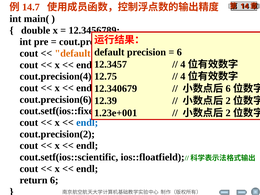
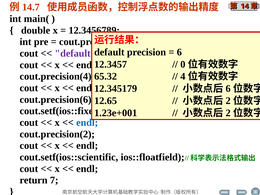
default colour: orange -> purple (73, 53)
4: 4 -> 0 (183, 64)
12.75: 12.75 -> 65.32 (106, 76)
12.340679: 12.340679 -> 12.345179 (116, 89)
12.39: 12.39 -> 12.65 (106, 101)
return 6: 6 -> 7 (54, 180)
